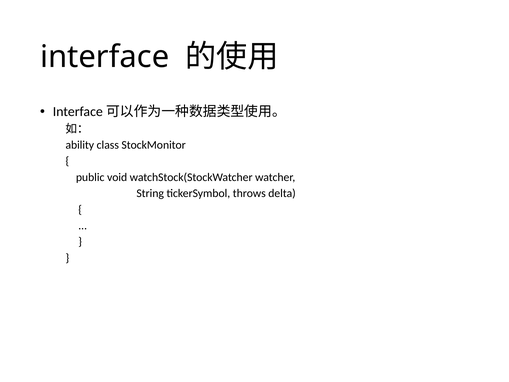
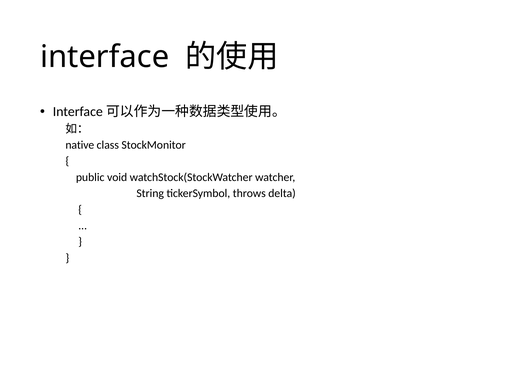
ability: ability -> native (80, 145)
